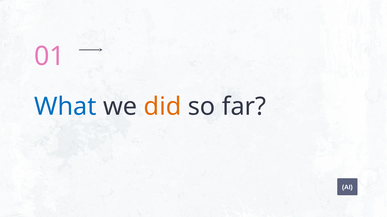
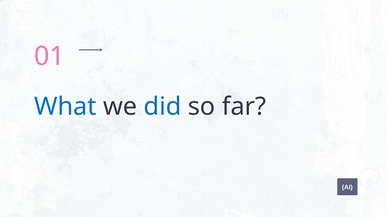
did colour: orange -> blue (163, 107)
